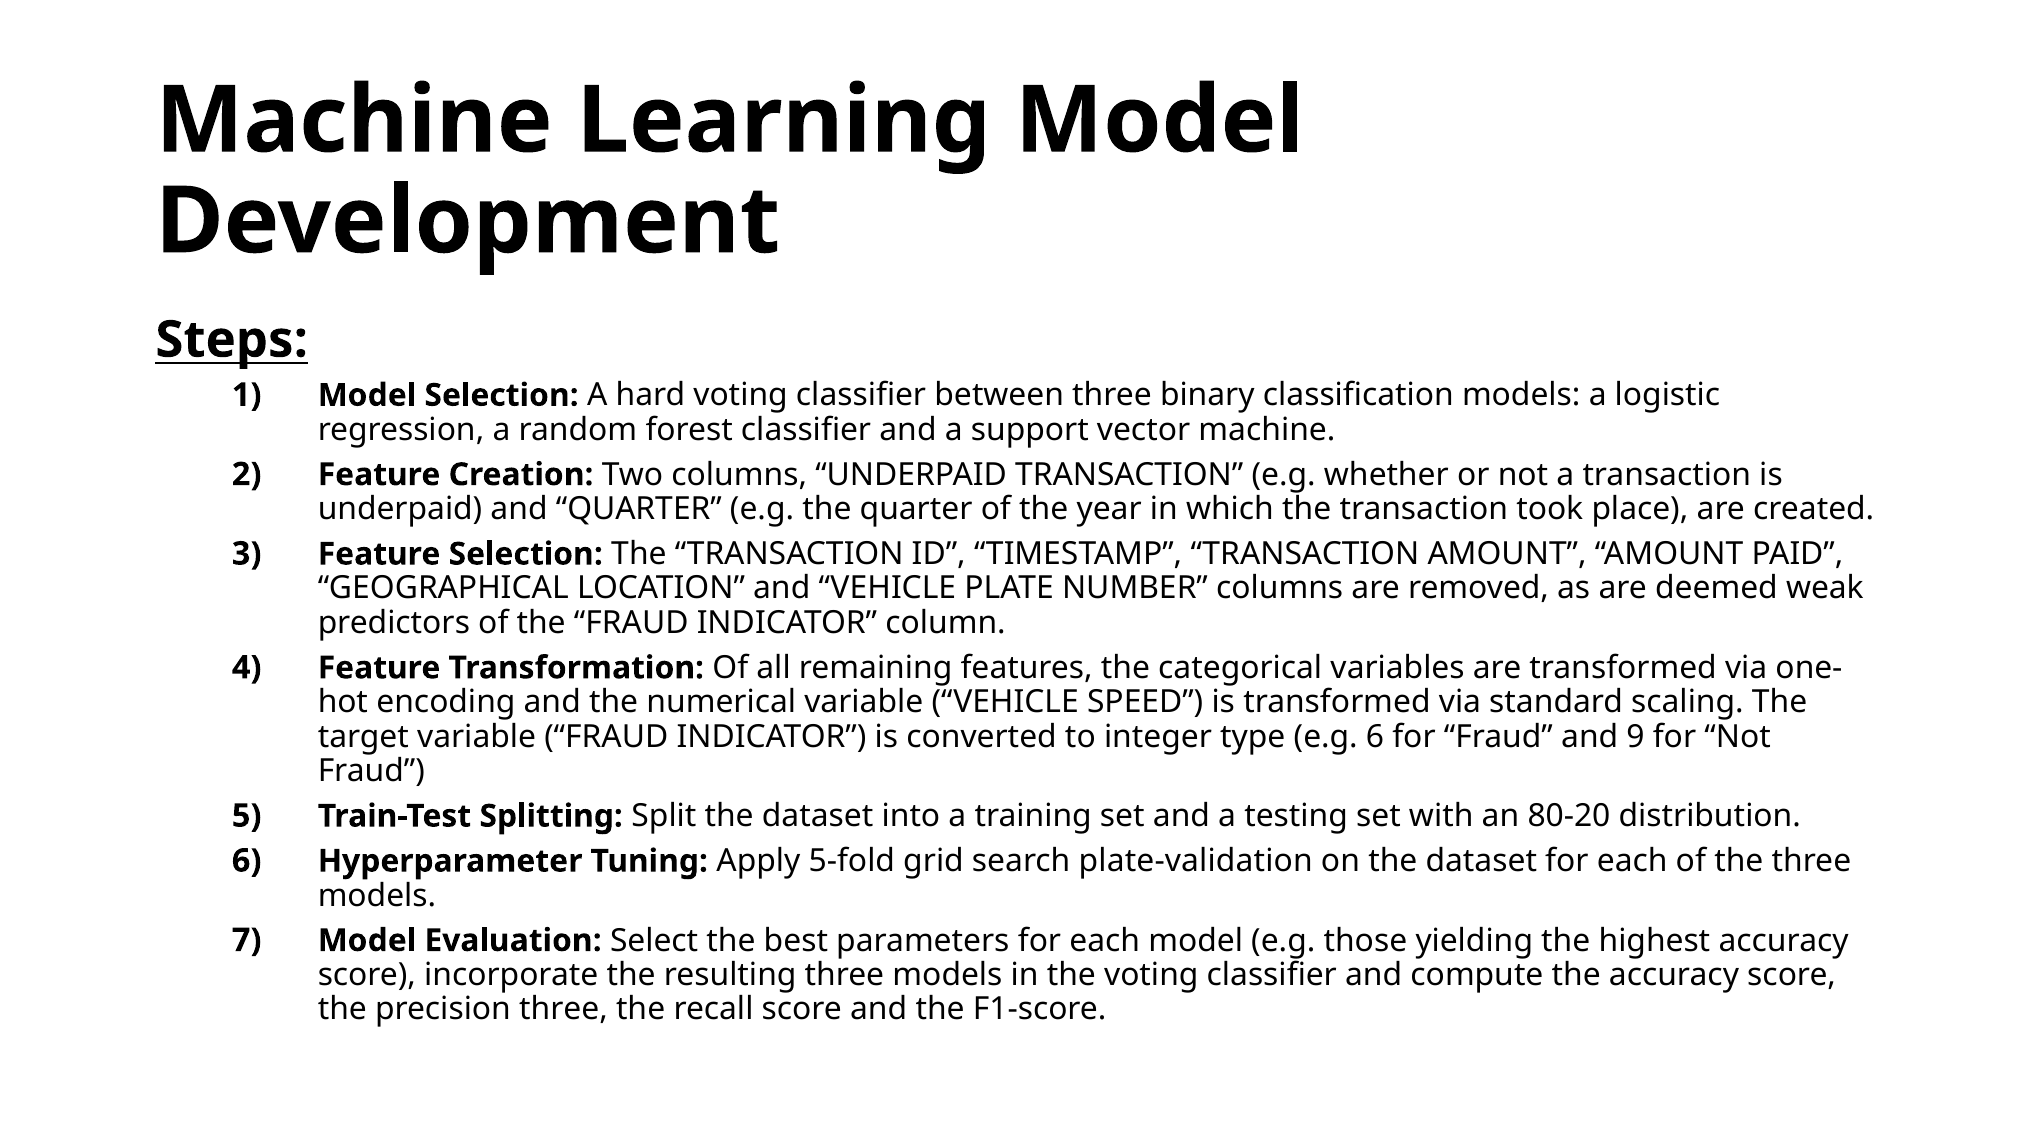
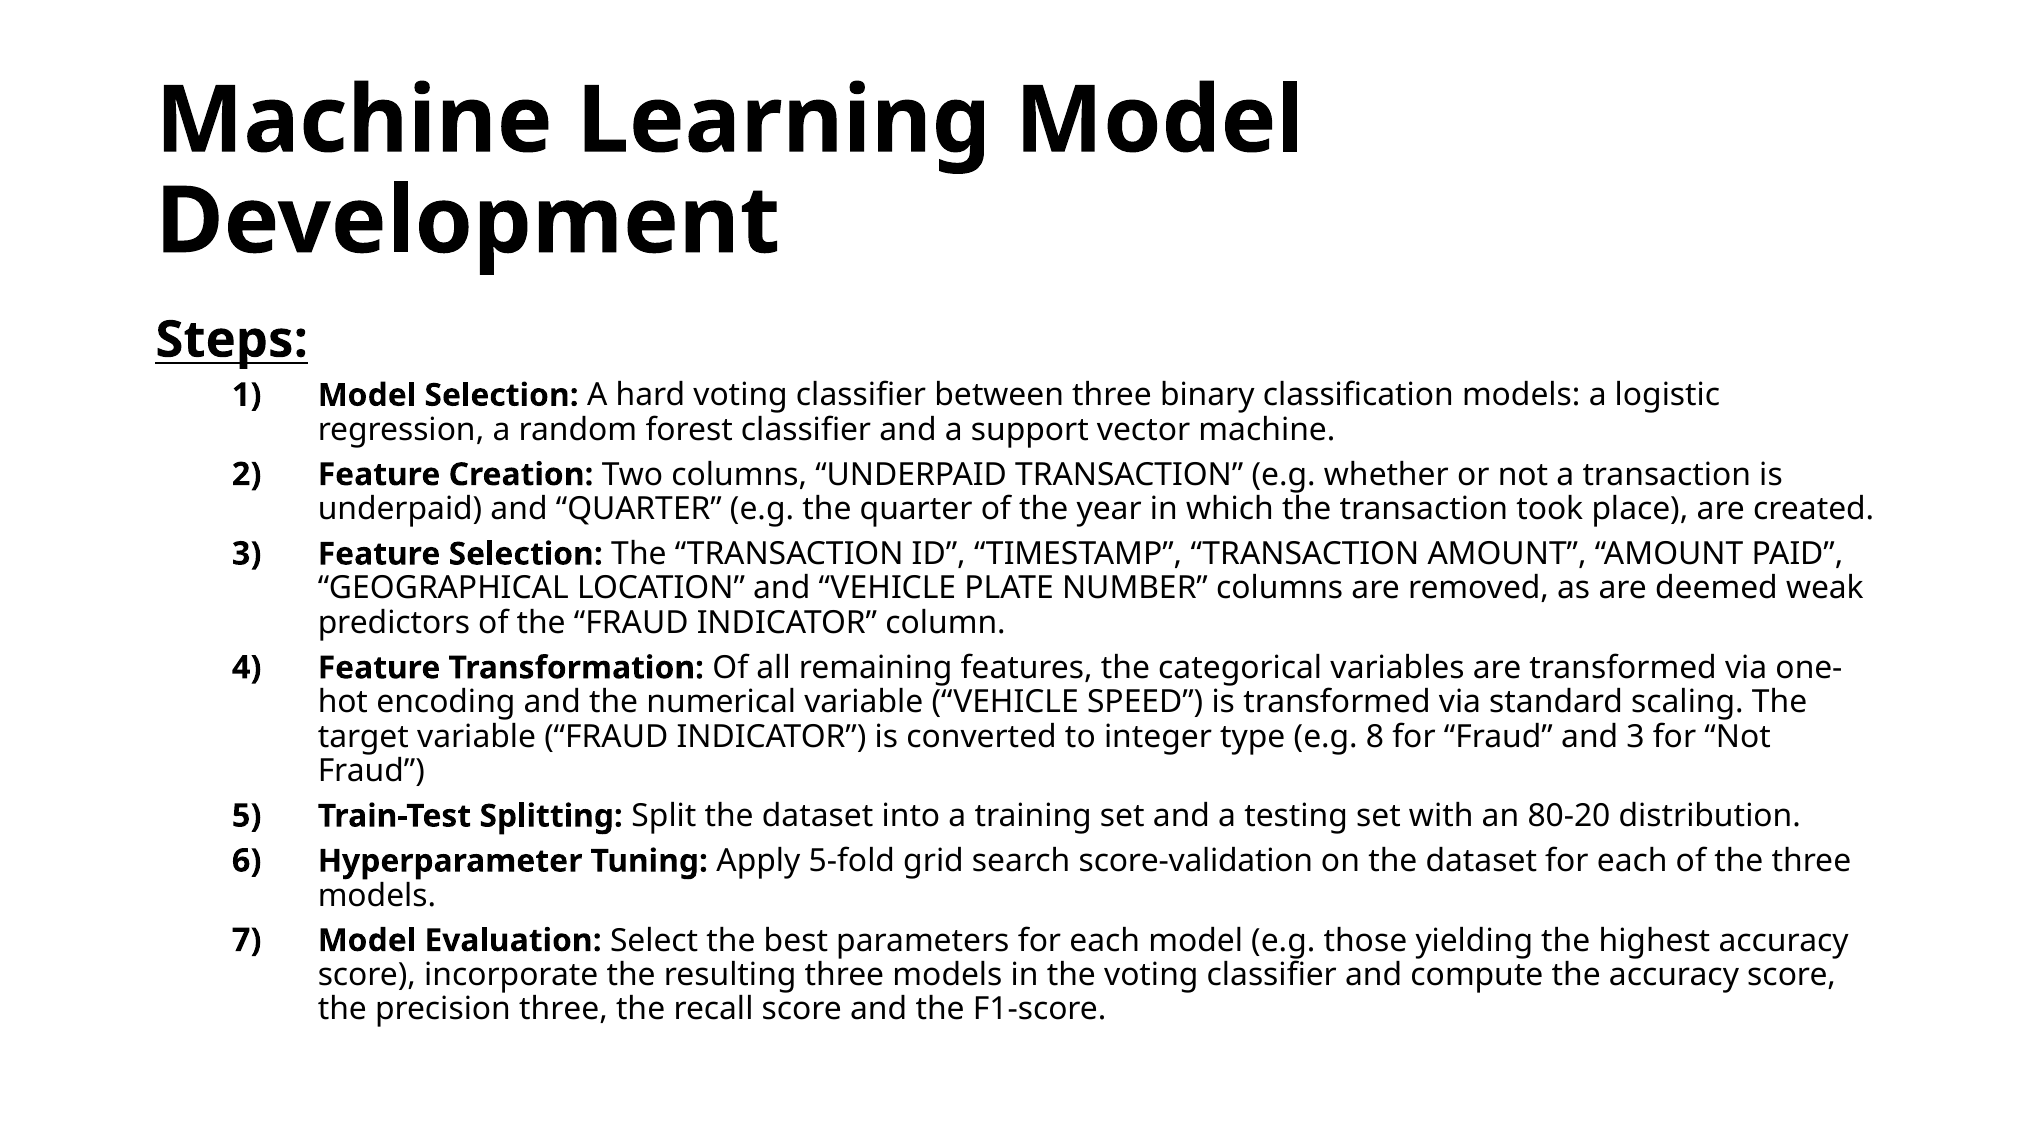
e.g 6: 6 -> 8 (1375, 737)
and 9: 9 -> 3 (1635, 737)
plate-validation: plate-validation -> score-validation (1196, 861)
